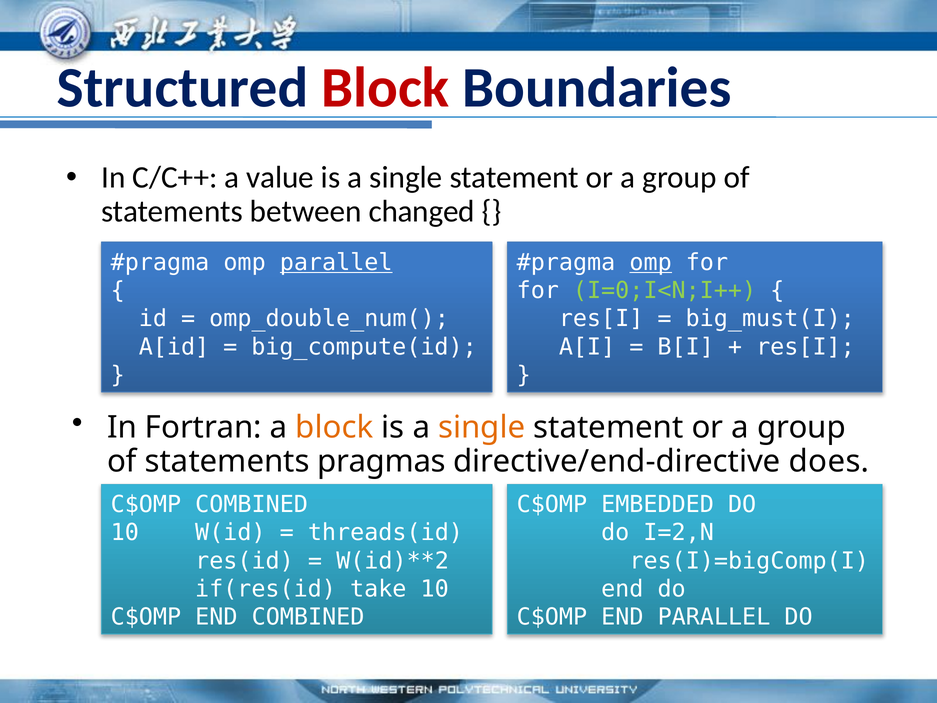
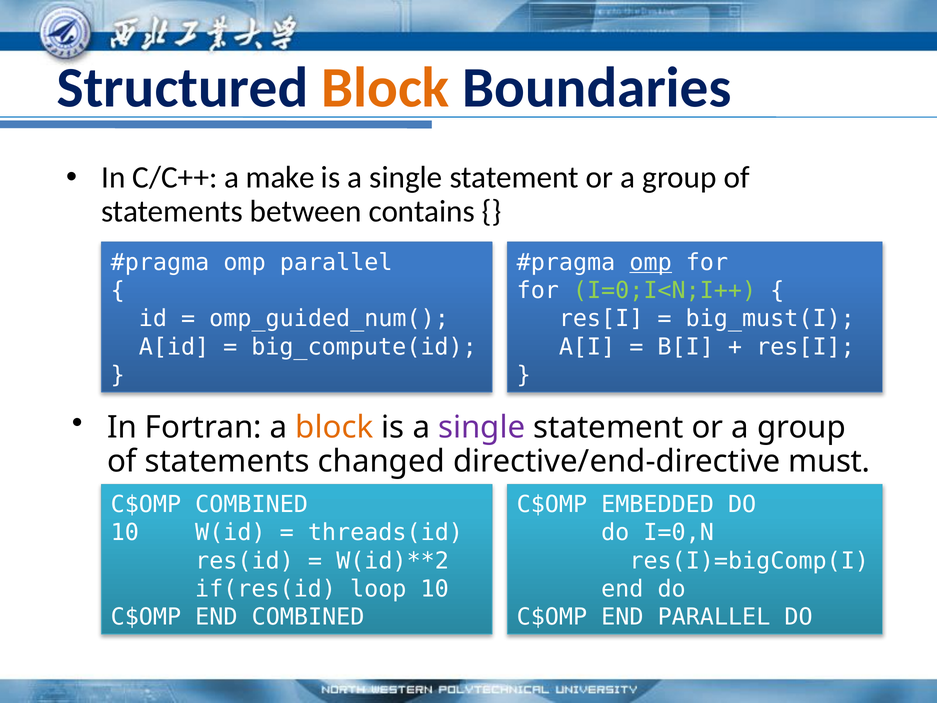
Block colour: red -> orange (385, 88)
value: value -> make (280, 178)
changed: changed -> contains (422, 211)
parallel underline: present -> none (336, 262)
omp_double_num(: omp_double_num( -> omp_guided_num( (329, 319)
single colour: orange -> purple (482, 427)
pragmas: pragmas -> changed (381, 461)
does: does -> must (829, 461)
I=2,N: I=2,N -> I=0,N (679, 532)
take: take -> loop (378, 589)
